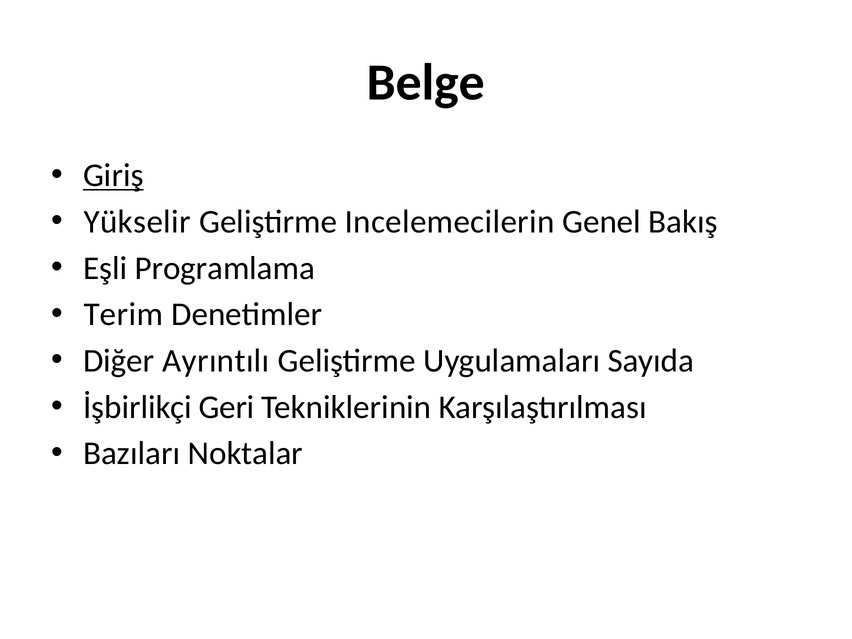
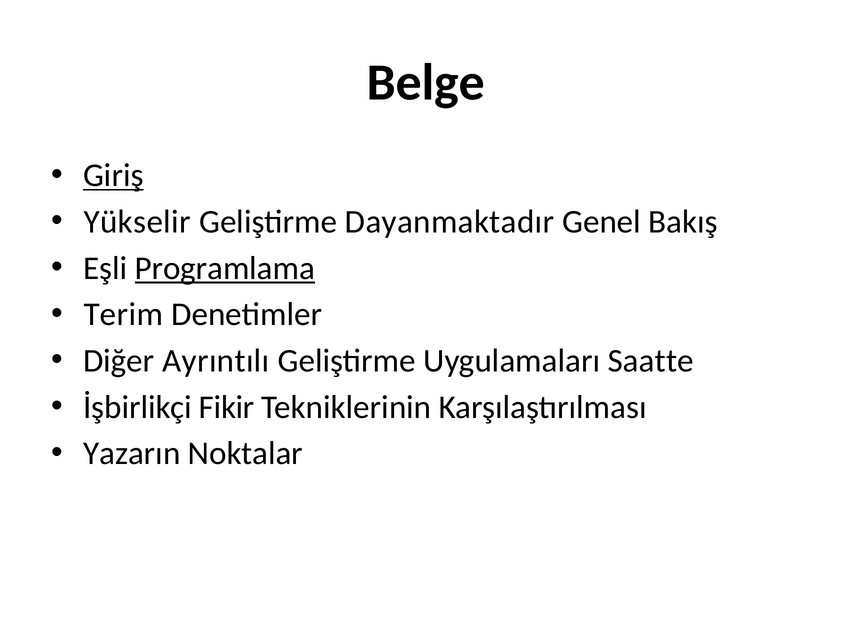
Incelemecilerin: Incelemecilerin -> Dayanmaktadır (450, 222)
Programlama underline: none -> present (225, 268)
Sayıda: Sayıda -> Saatte (651, 361)
Geri: Geri -> Fikir (227, 407)
Bazıları: Bazıları -> Yazarın (132, 453)
